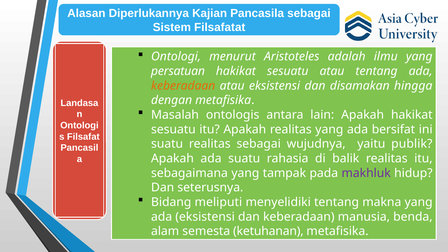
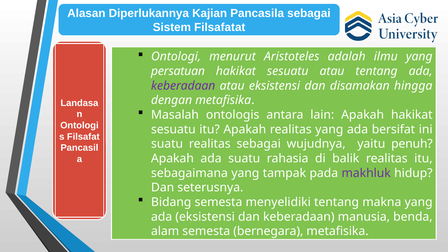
keberadaan colour: orange -> purple (183, 86)
publik: publik -> penuh (412, 144)
Bidang meliputi: meliputi -> semesta (218, 202)
ketuhanan: ketuhanan -> bernegara (268, 231)
